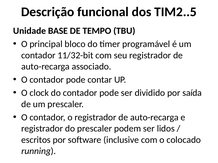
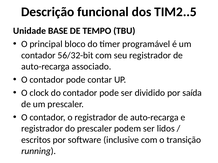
11/32-bit: 11/32-bit -> 56/32-bit (76, 55)
colocado: colocado -> transição (184, 140)
